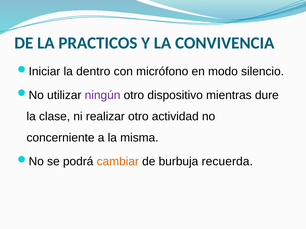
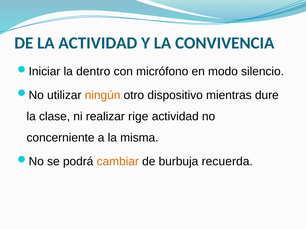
LA PRACTICOS: PRACTICOS -> ACTIVIDAD (98, 43)
ningún colour: purple -> orange (103, 95)
realizar otro: otro -> rige (138, 117)
